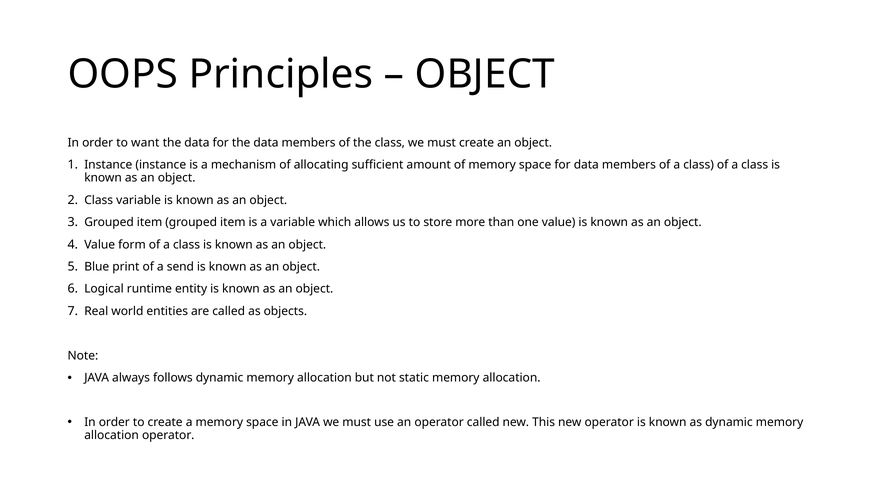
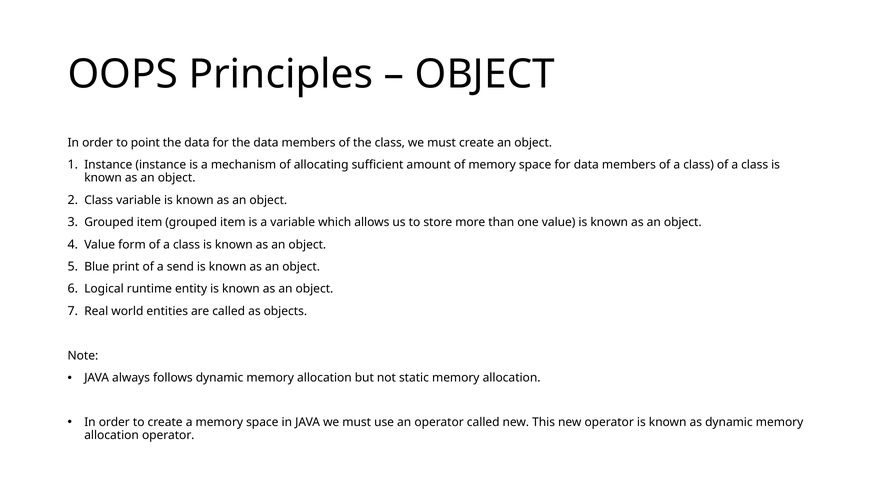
want: want -> point (145, 143)
